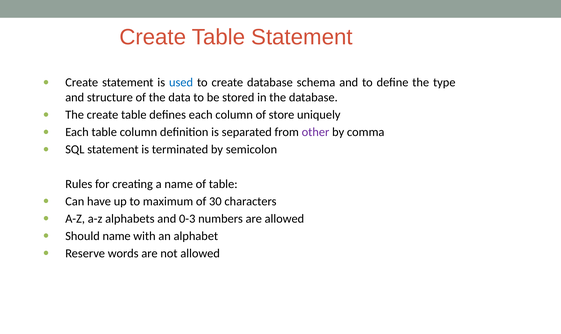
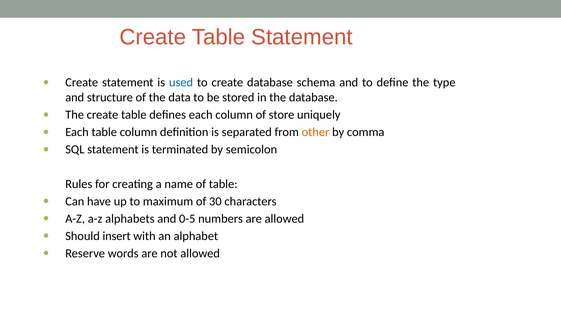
other colour: purple -> orange (316, 132)
0-3: 0-3 -> 0-5 (187, 219)
Should name: name -> insert (117, 236)
